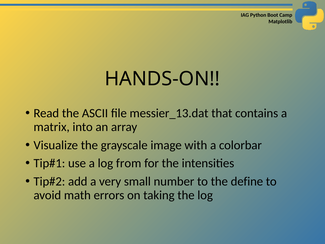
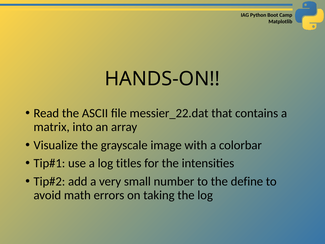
messier_13.dat: messier_13.dat -> messier_22.dat (169, 113)
from: from -> titles (129, 163)
